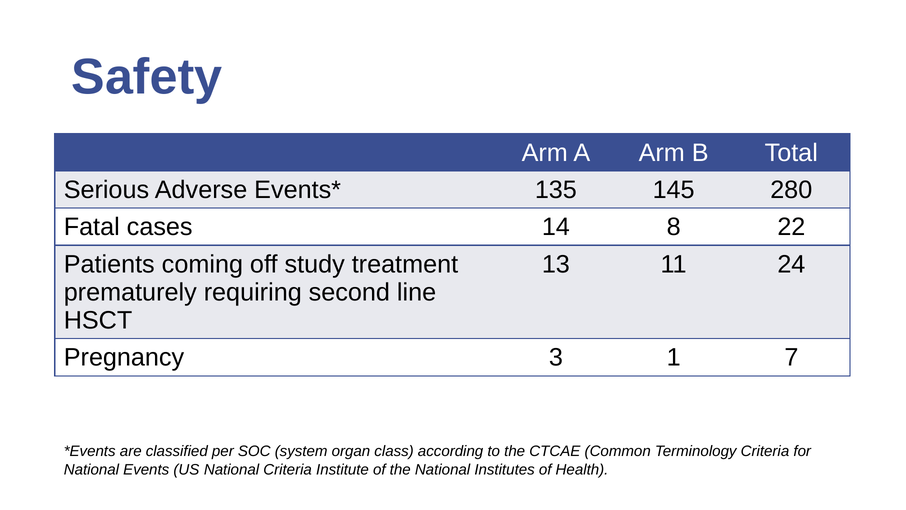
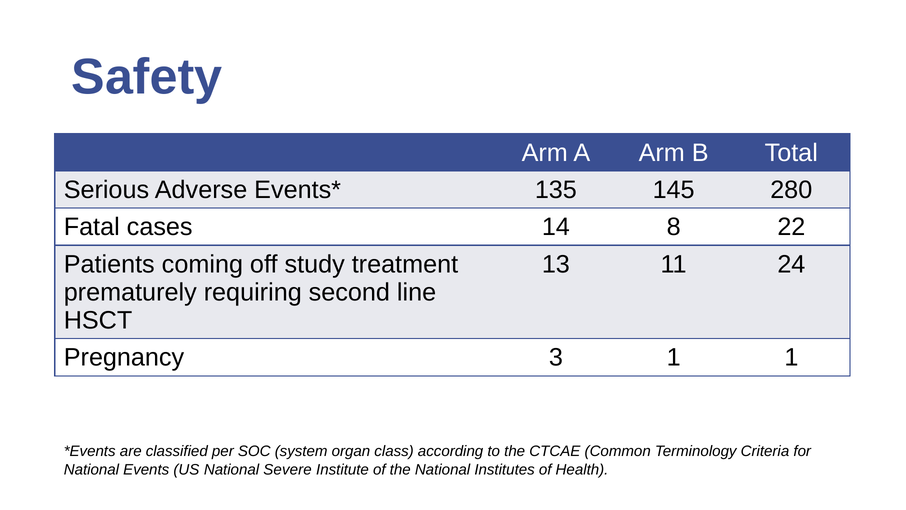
1 7: 7 -> 1 (791, 357)
National Criteria: Criteria -> Severe (288, 469)
